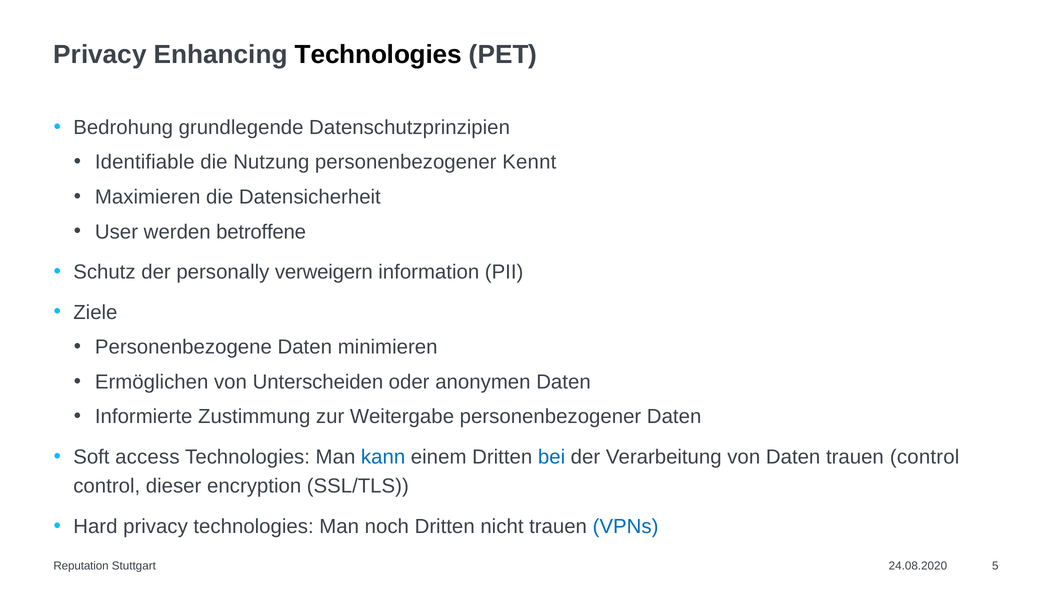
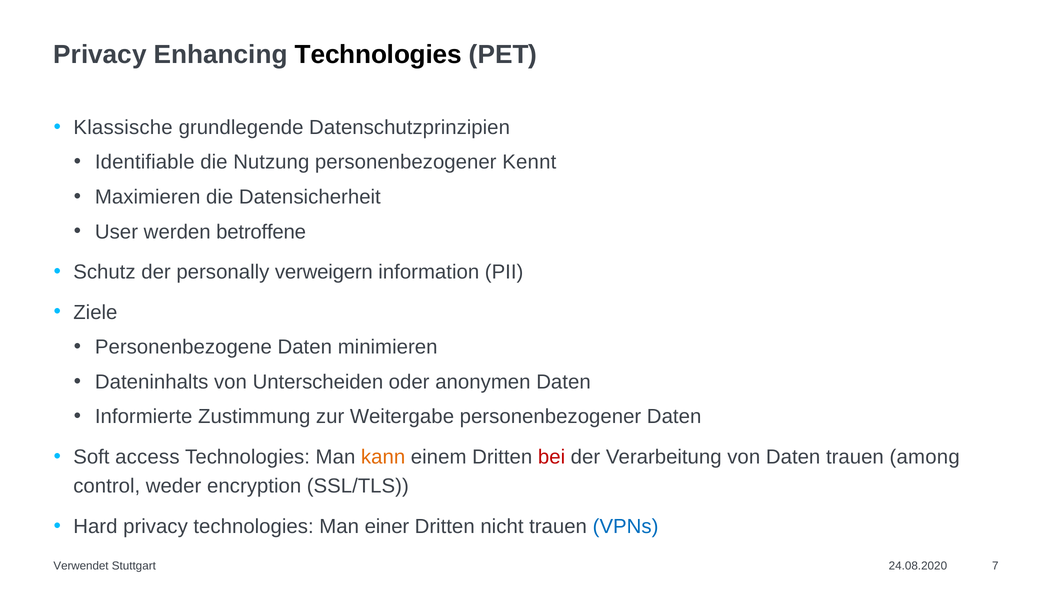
Bedrohung: Bedrohung -> Klassische (123, 128)
Ermöglichen: Ermöglichen -> Dateninhalts (152, 382)
kann colour: blue -> orange (383, 457)
bei colour: blue -> red (552, 457)
trauen control: control -> among (925, 457)
dieser: dieser -> weder (174, 487)
noch: noch -> einer (387, 527)
Reputation: Reputation -> Verwendet (81, 567)
5: 5 -> 7 (995, 567)
